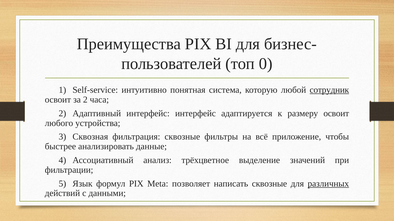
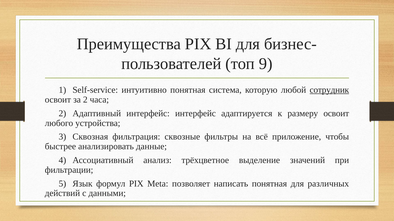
0: 0 -> 9 (266, 64)
написать сквозные: сквозные -> понятная (269, 184)
различных underline: present -> none (328, 184)
